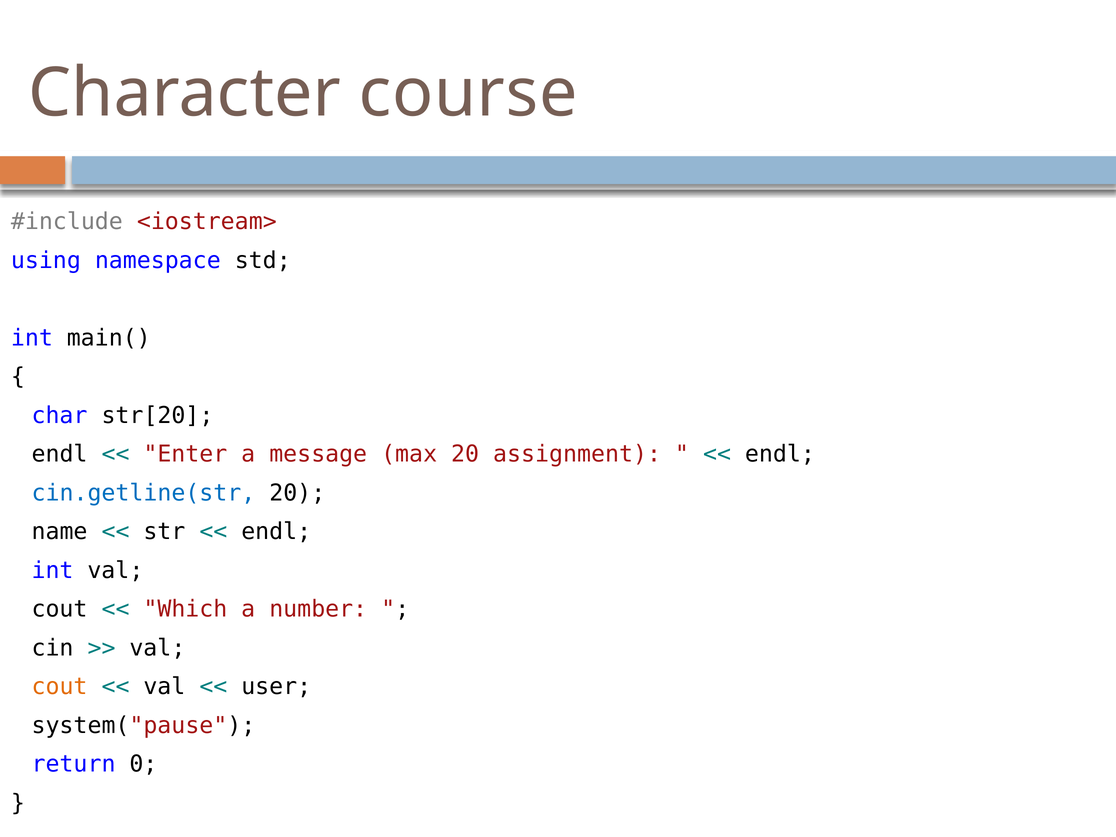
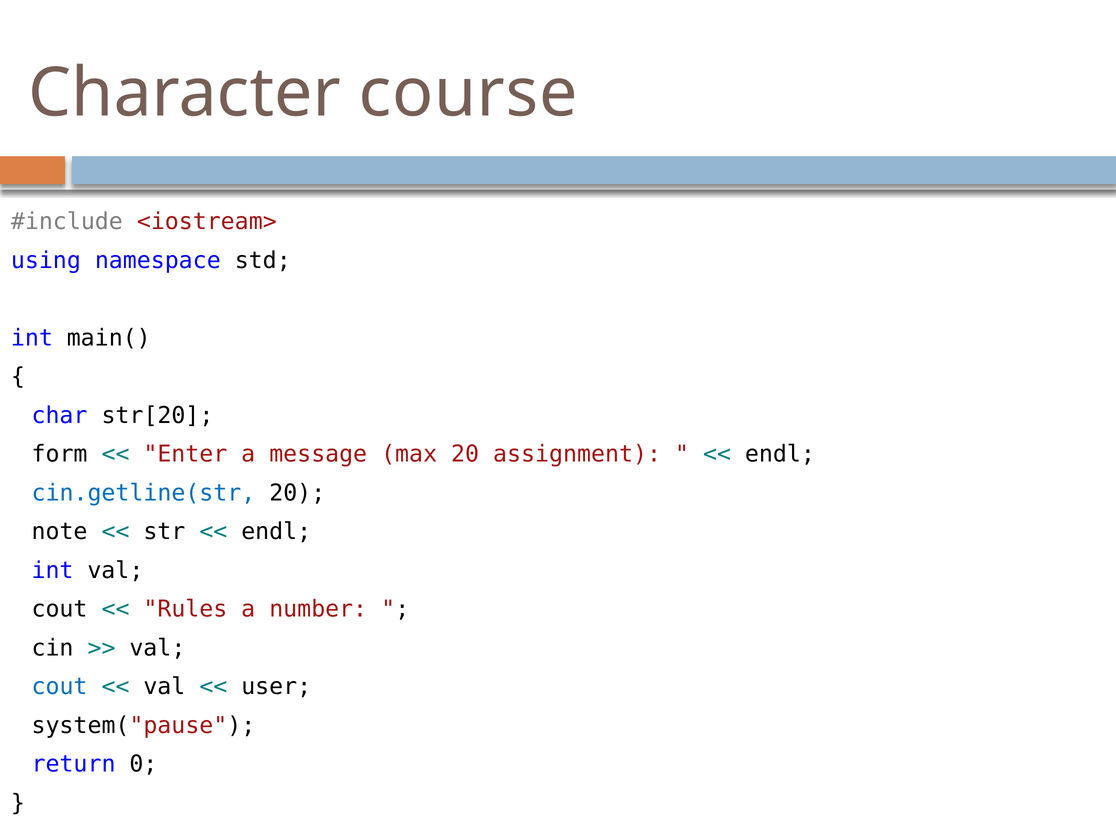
endl: endl -> form (60, 454)
name: name -> note (60, 532)
Which: Which -> Rules (185, 609)
cout colour: orange -> blue (60, 687)
